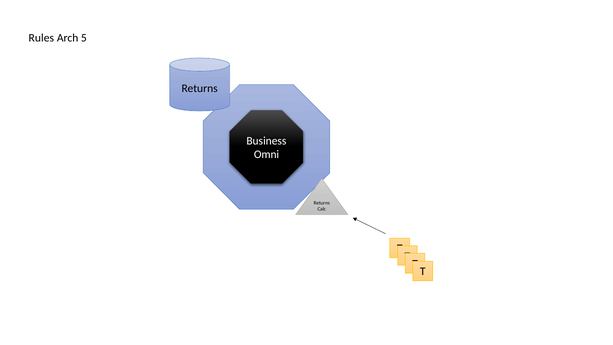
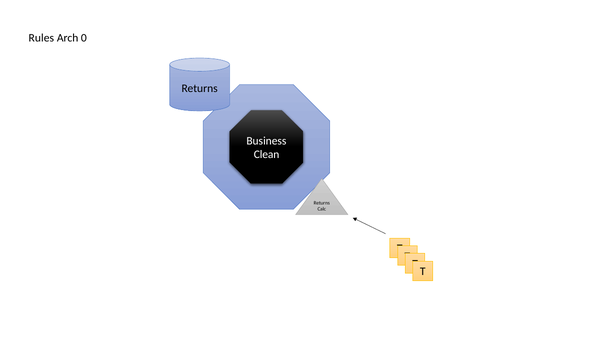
5: 5 -> 0 (84, 38)
Omni: Omni -> Clean (267, 155)
